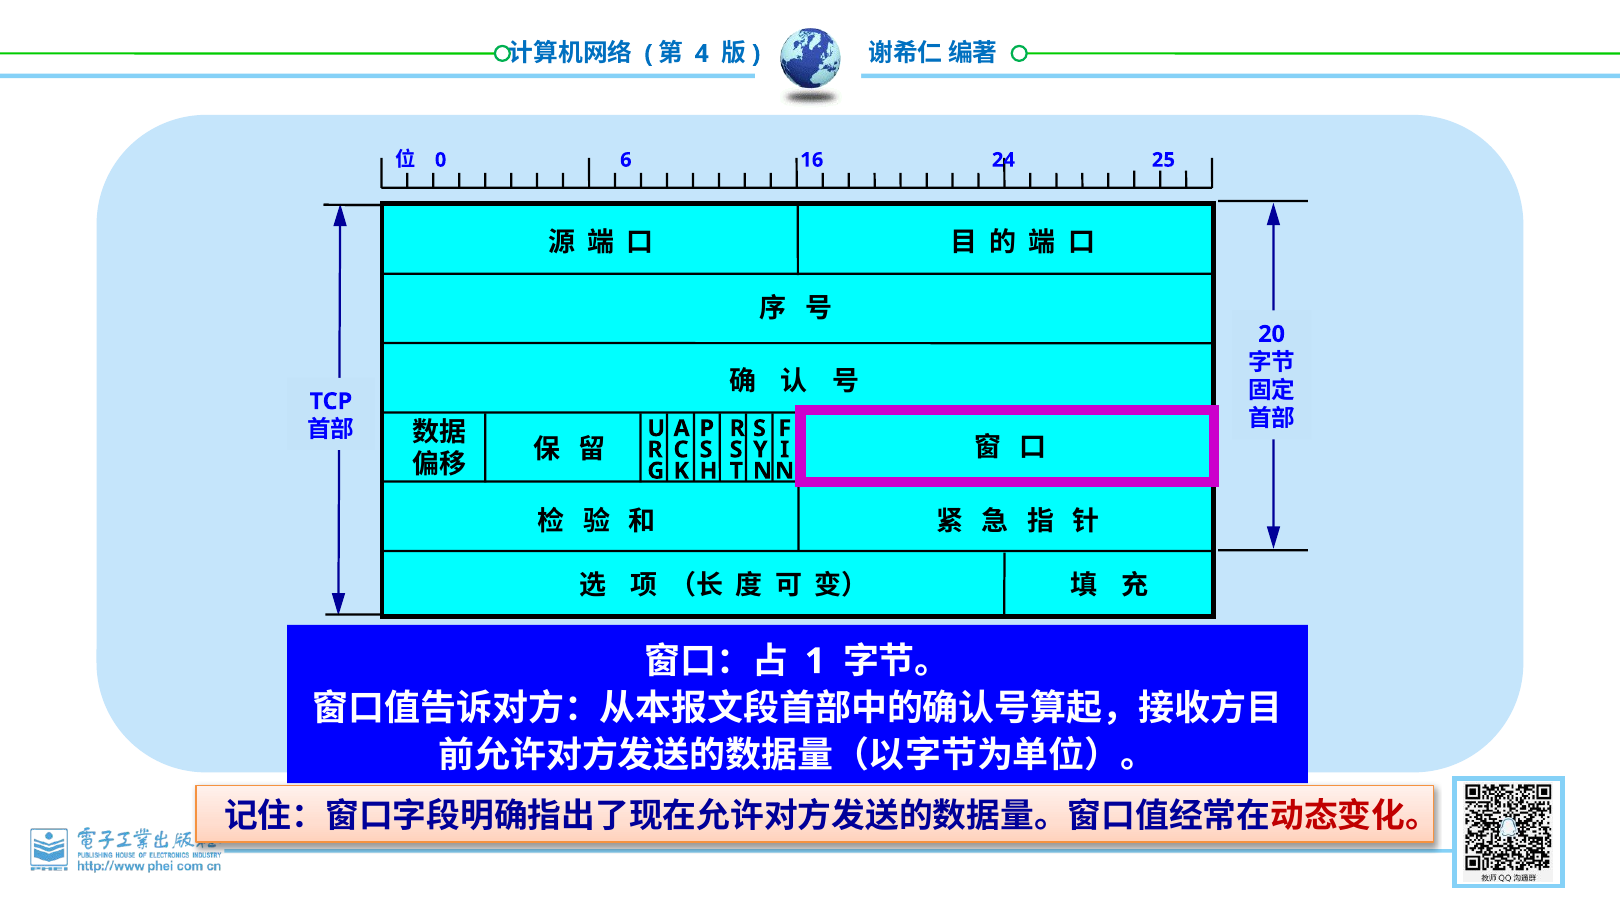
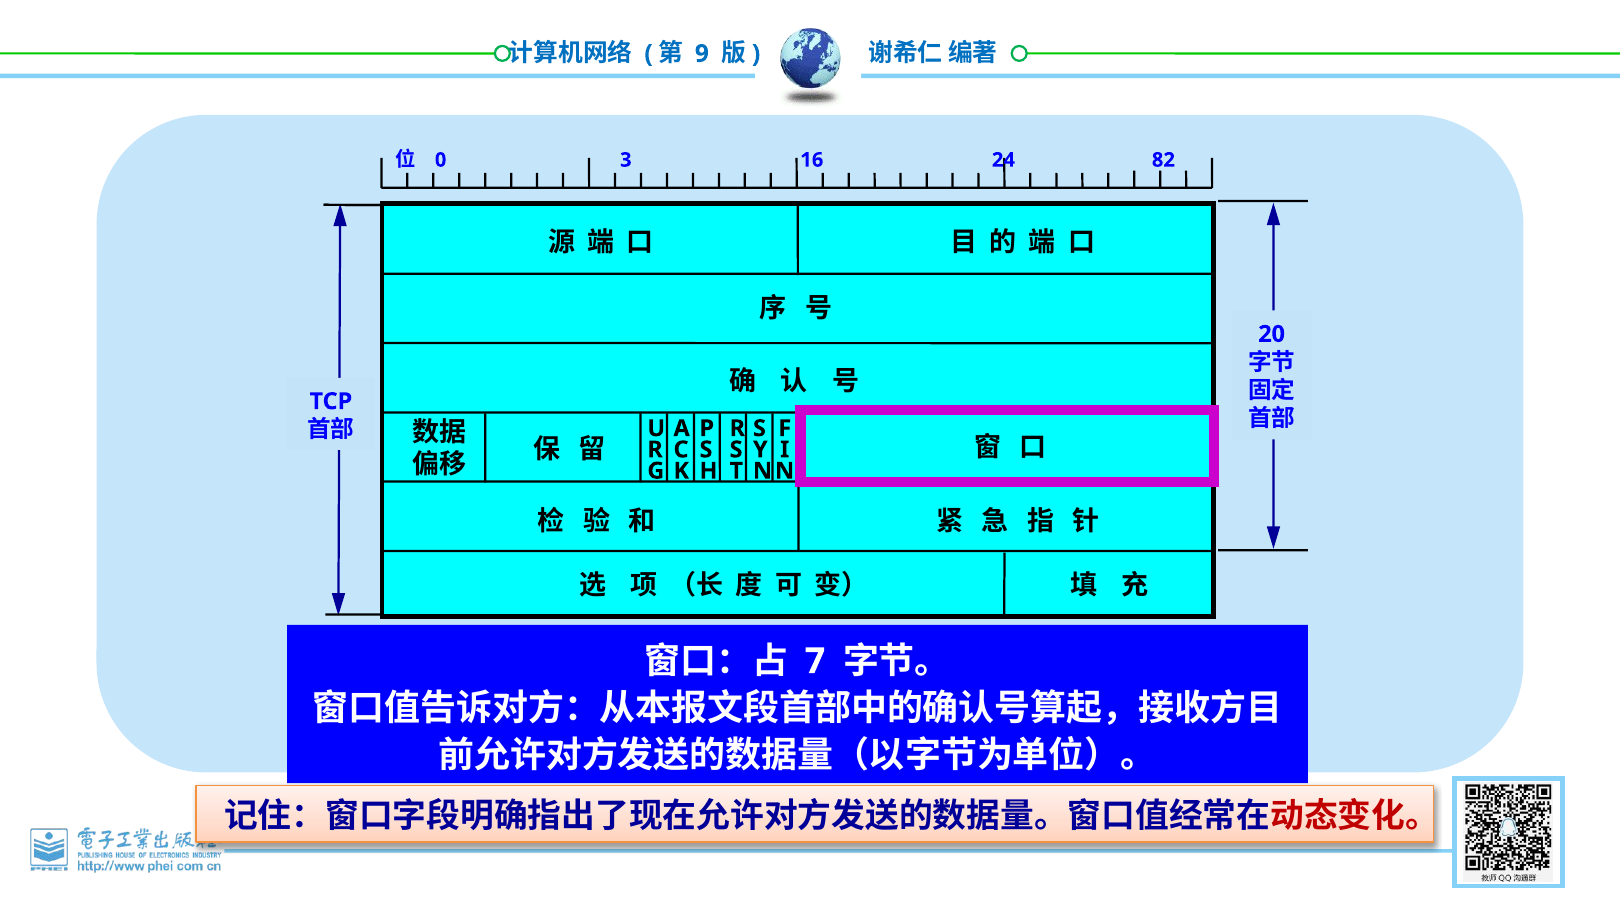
4: 4 -> 9 (702, 54)
6: 6 -> 3 (626, 160)
25: 25 -> 82 (1163, 160)
1: 1 -> 7 (815, 661)
